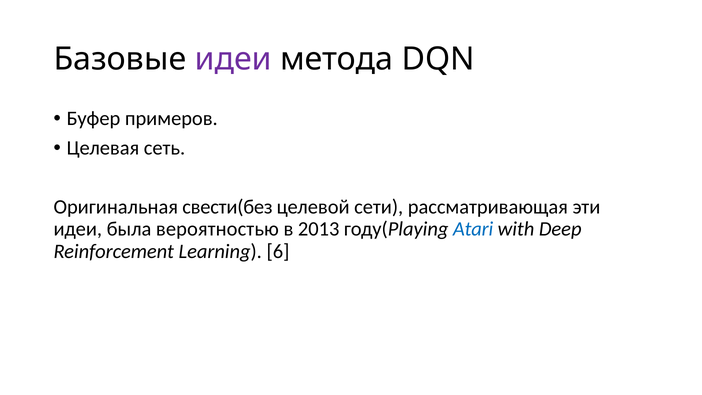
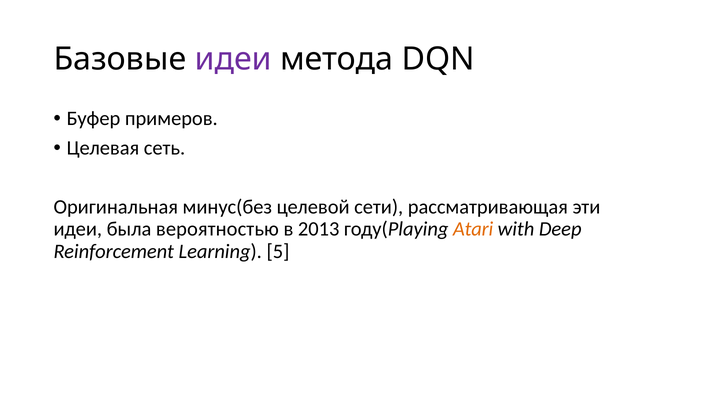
свести(без: свести(без -> минус(без (227, 207)
Atari colour: blue -> orange (473, 229)
6: 6 -> 5 (278, 251)
